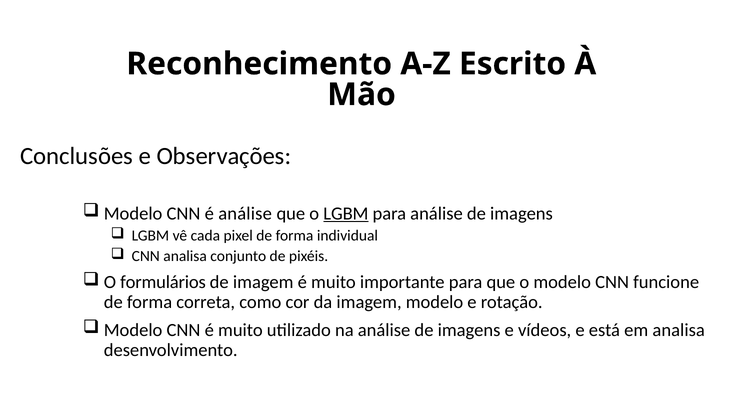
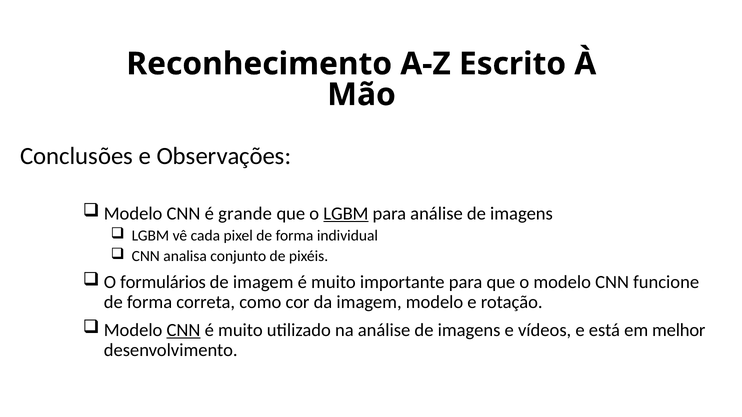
é análise: análise -> grande (245, 214)
CNN underline: none -> present (184, 330)
em analisa: analisa -> melhor (679, 330)
